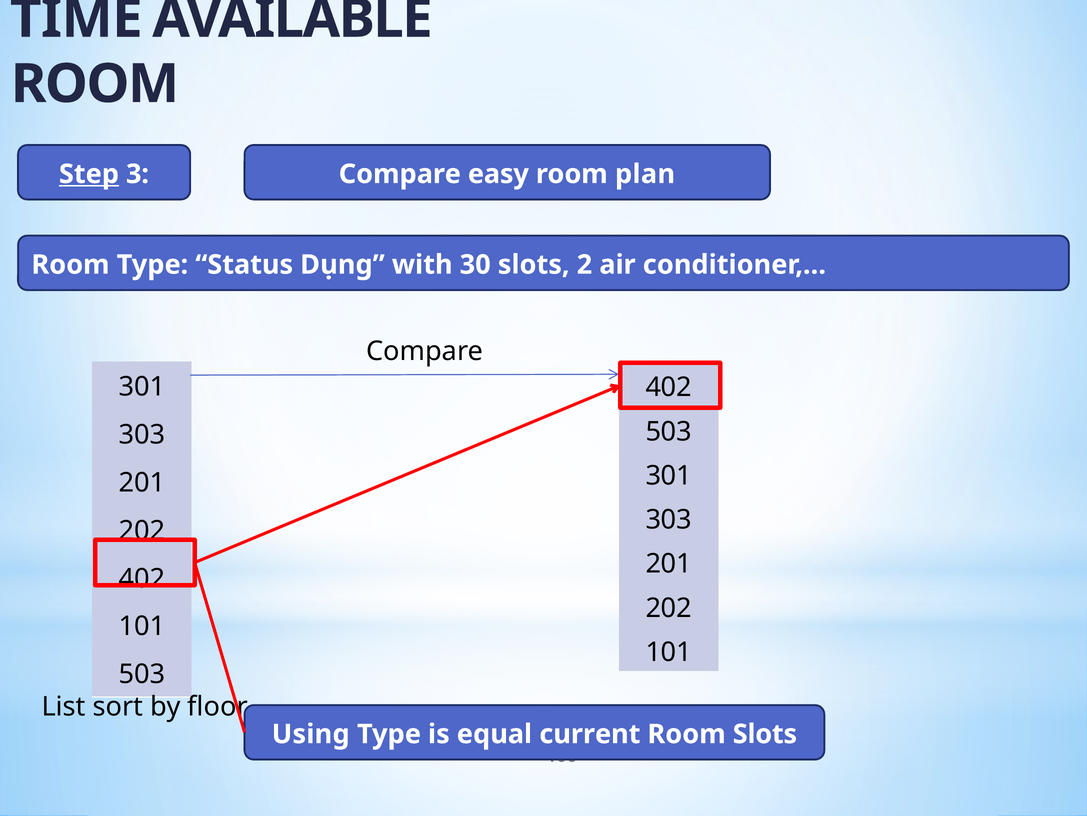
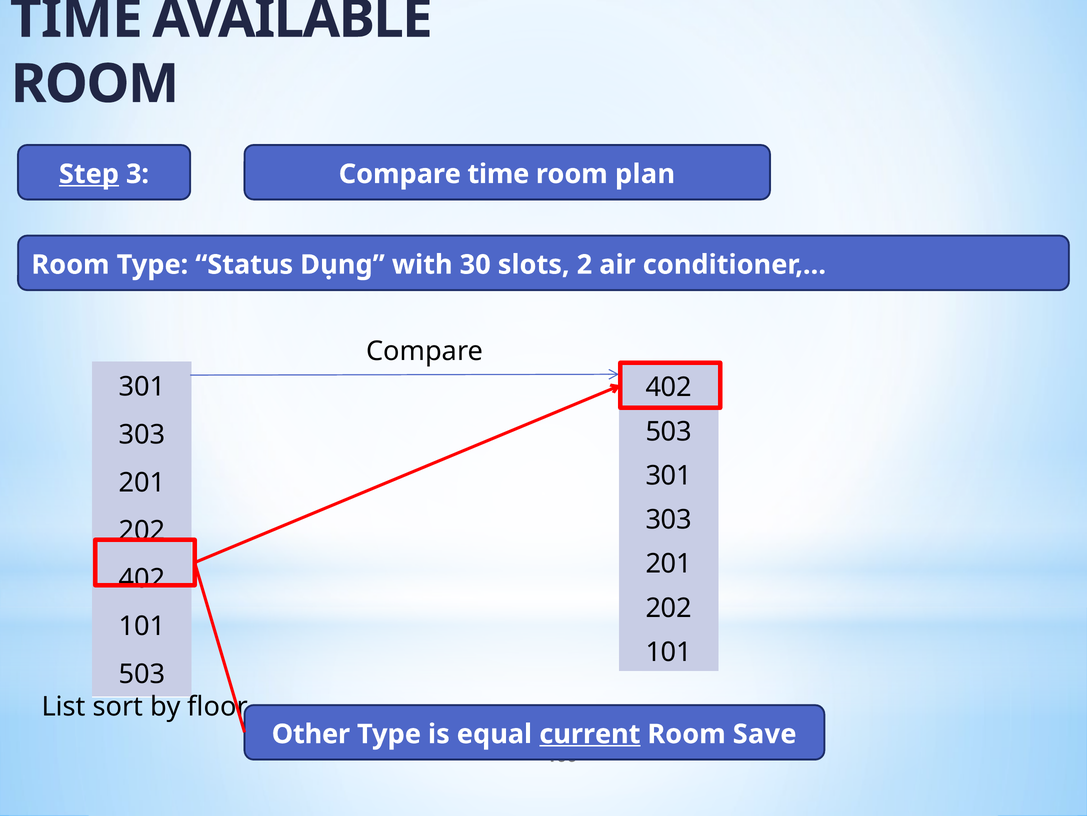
Compare easy: easy -> time (498, 174)
Using: Using -> Other (311, 734)
current underline: none -> present (590, 734)
Room Slots: Slots -> Save (765, 734)
